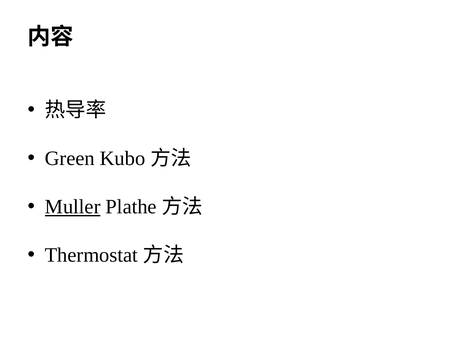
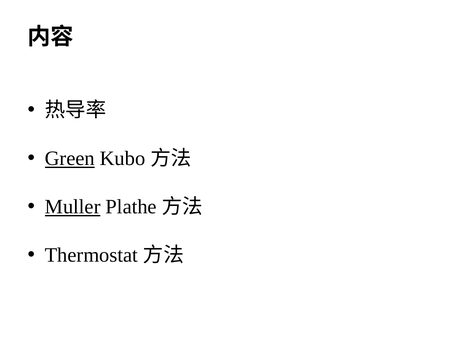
Green underline: none -> present (70, 159)
